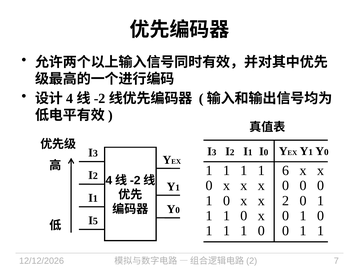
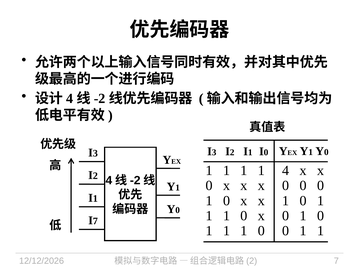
1 6: 6 -> 4 (286, 171)
x 2: 2 -> 1 (286, 201)
5: 5 -> 7 (95, 221)
